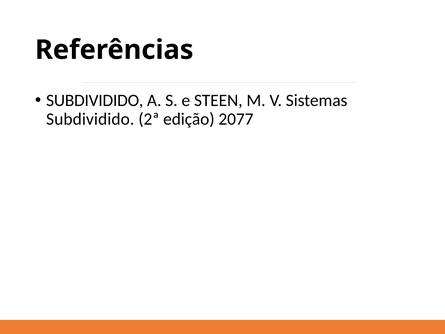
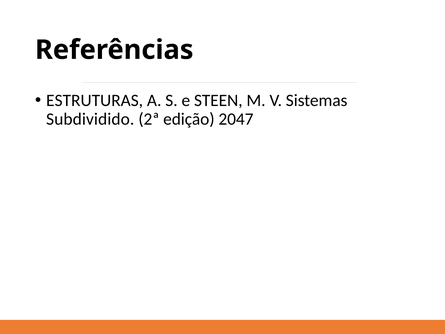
SUBDIVIDIDO: SUBDIVIDIDO -> ESTRUTURAS (95, 100)
2077: 2077 -> 2047 (236, 119)
